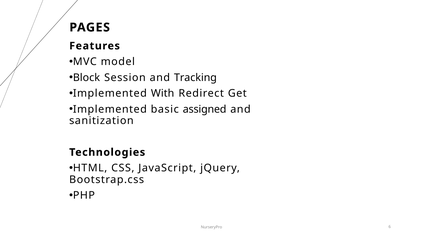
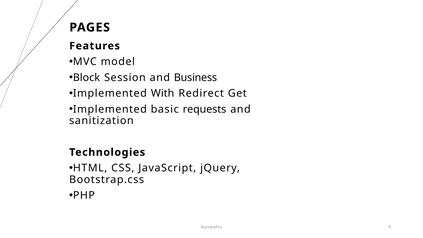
Tracking: Tracking -> Business (195, 78)
assigned: assigned -> requests (205, 109)
